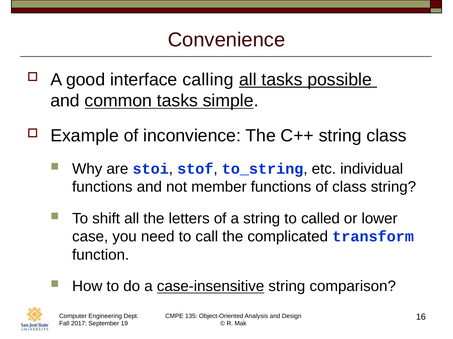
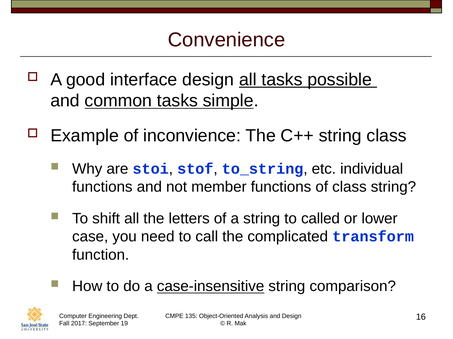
interface calling: calling -> design (208, 80)
